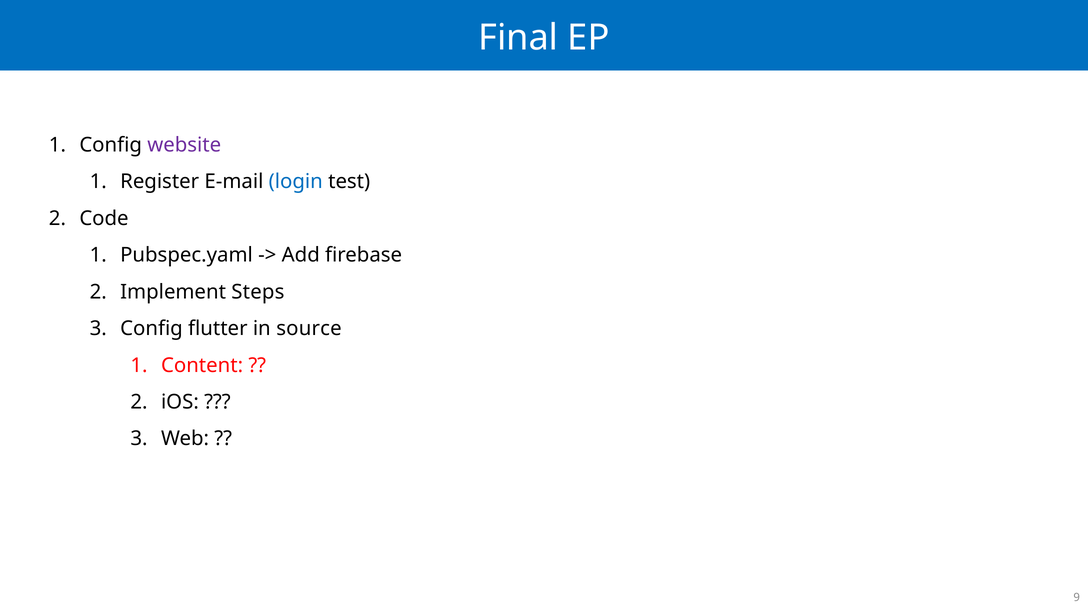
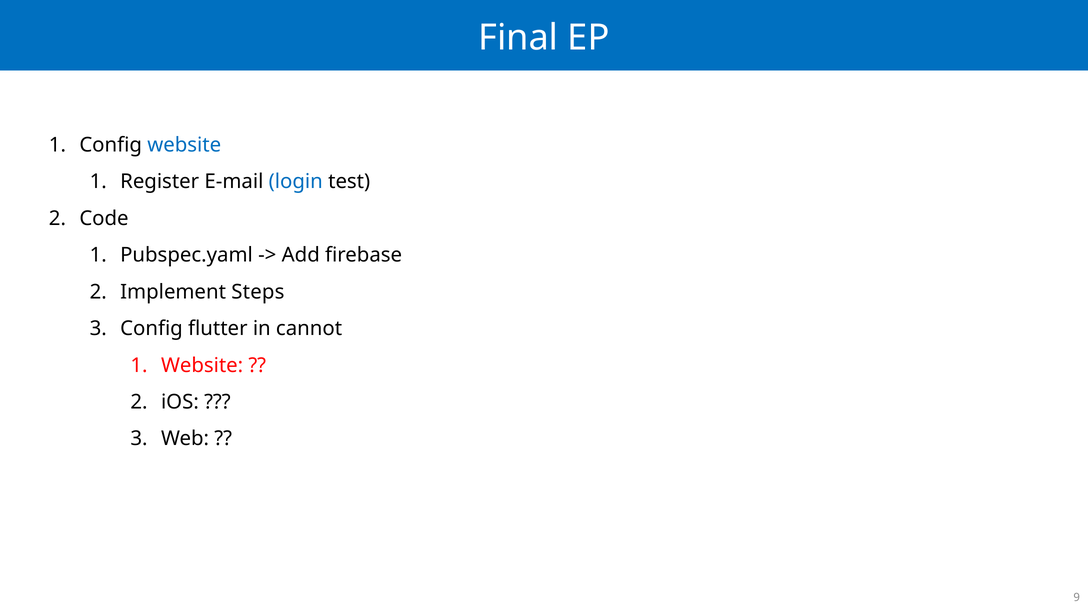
website colour: purple -> blue (184, 145)
source: source -> cannot (309, 329)
Content: Content -> Website (202, 365)
